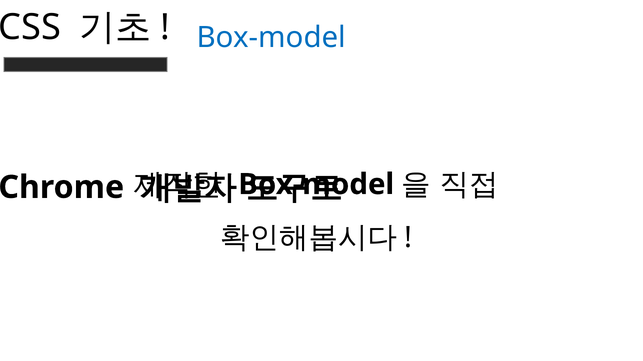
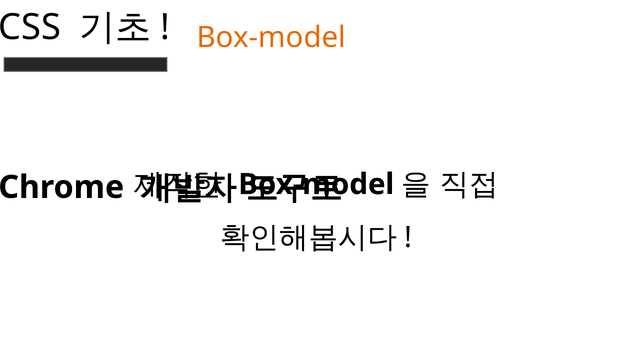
Box-model colour: blue -> orange (271, 38)
